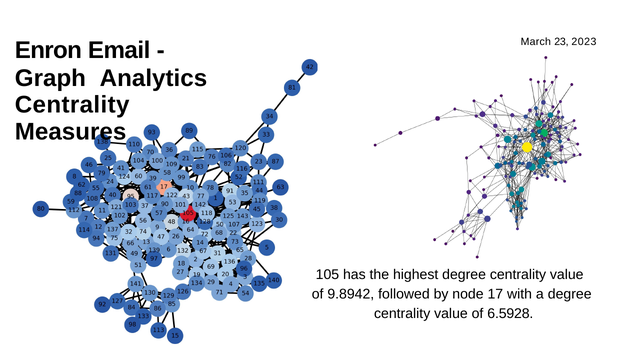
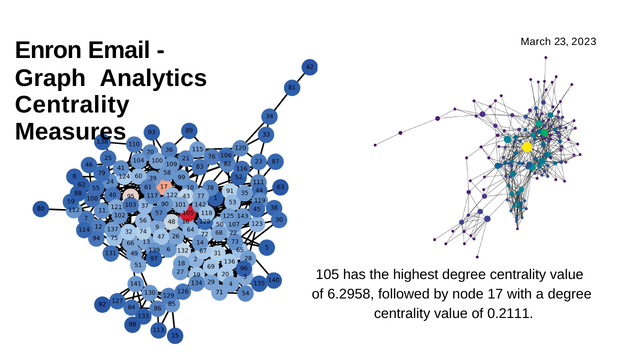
9.8942: 9.8942 -> 6.2958 (351, 295)
6.5928: 6.5928 -> 0.2111 (510, 314)
